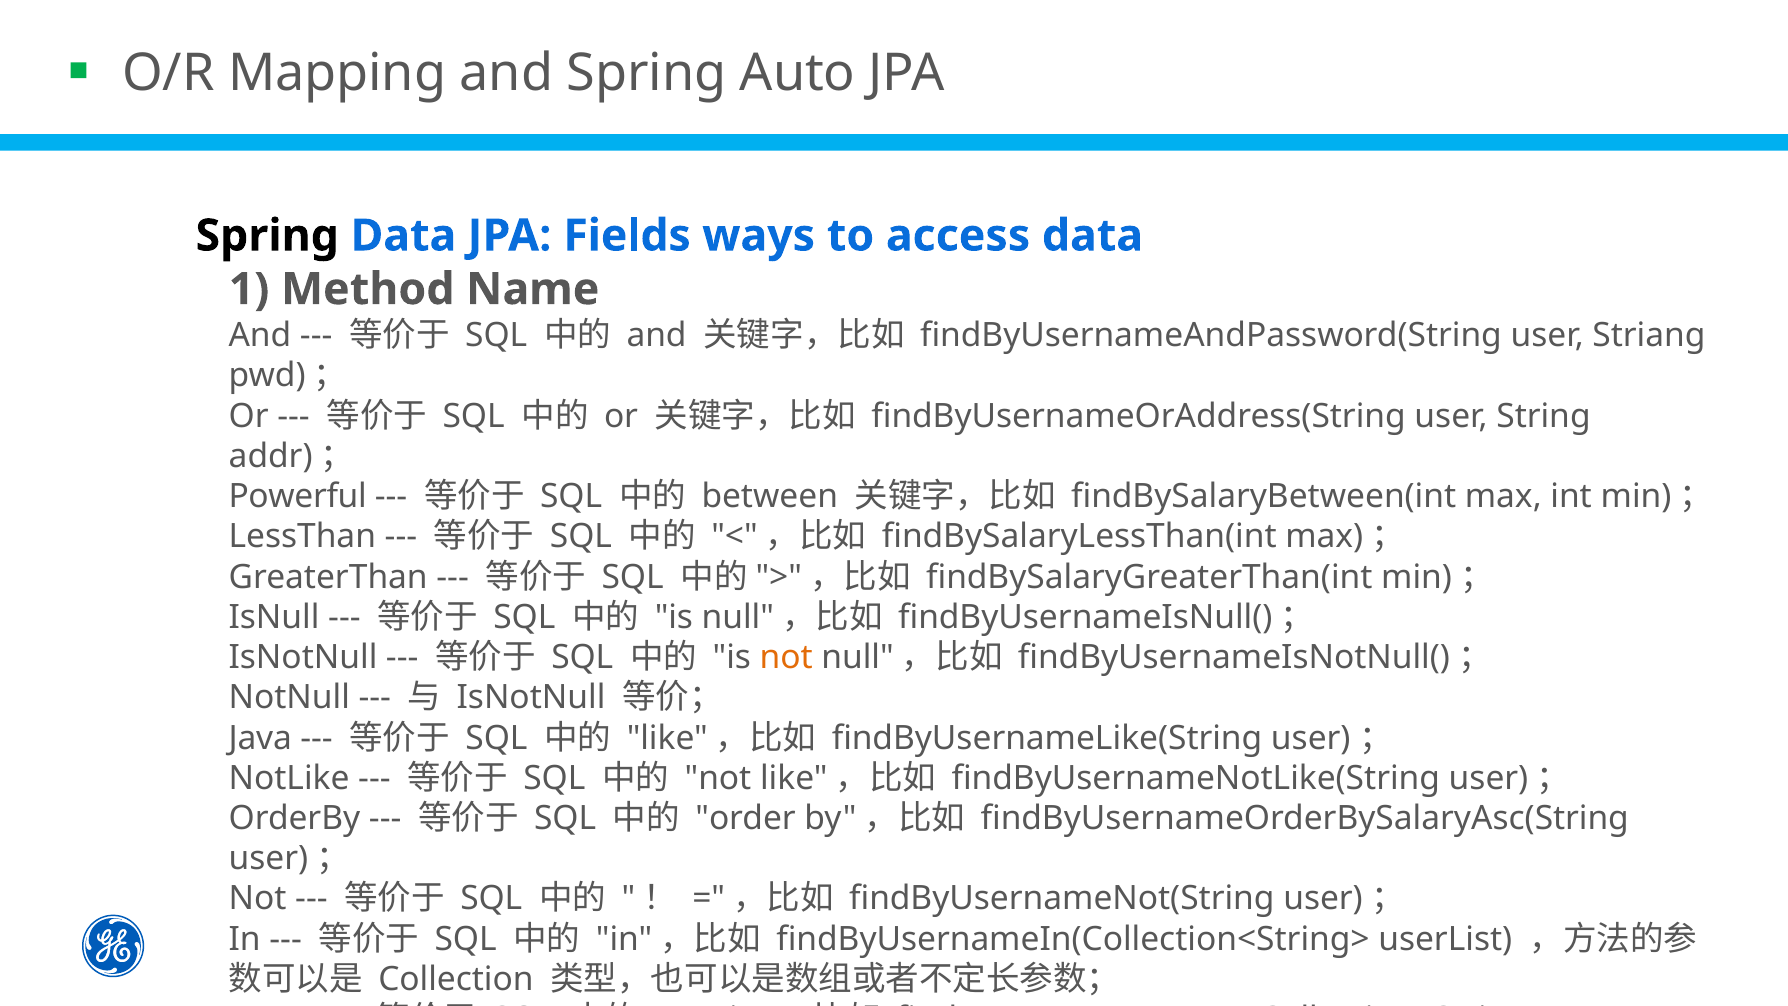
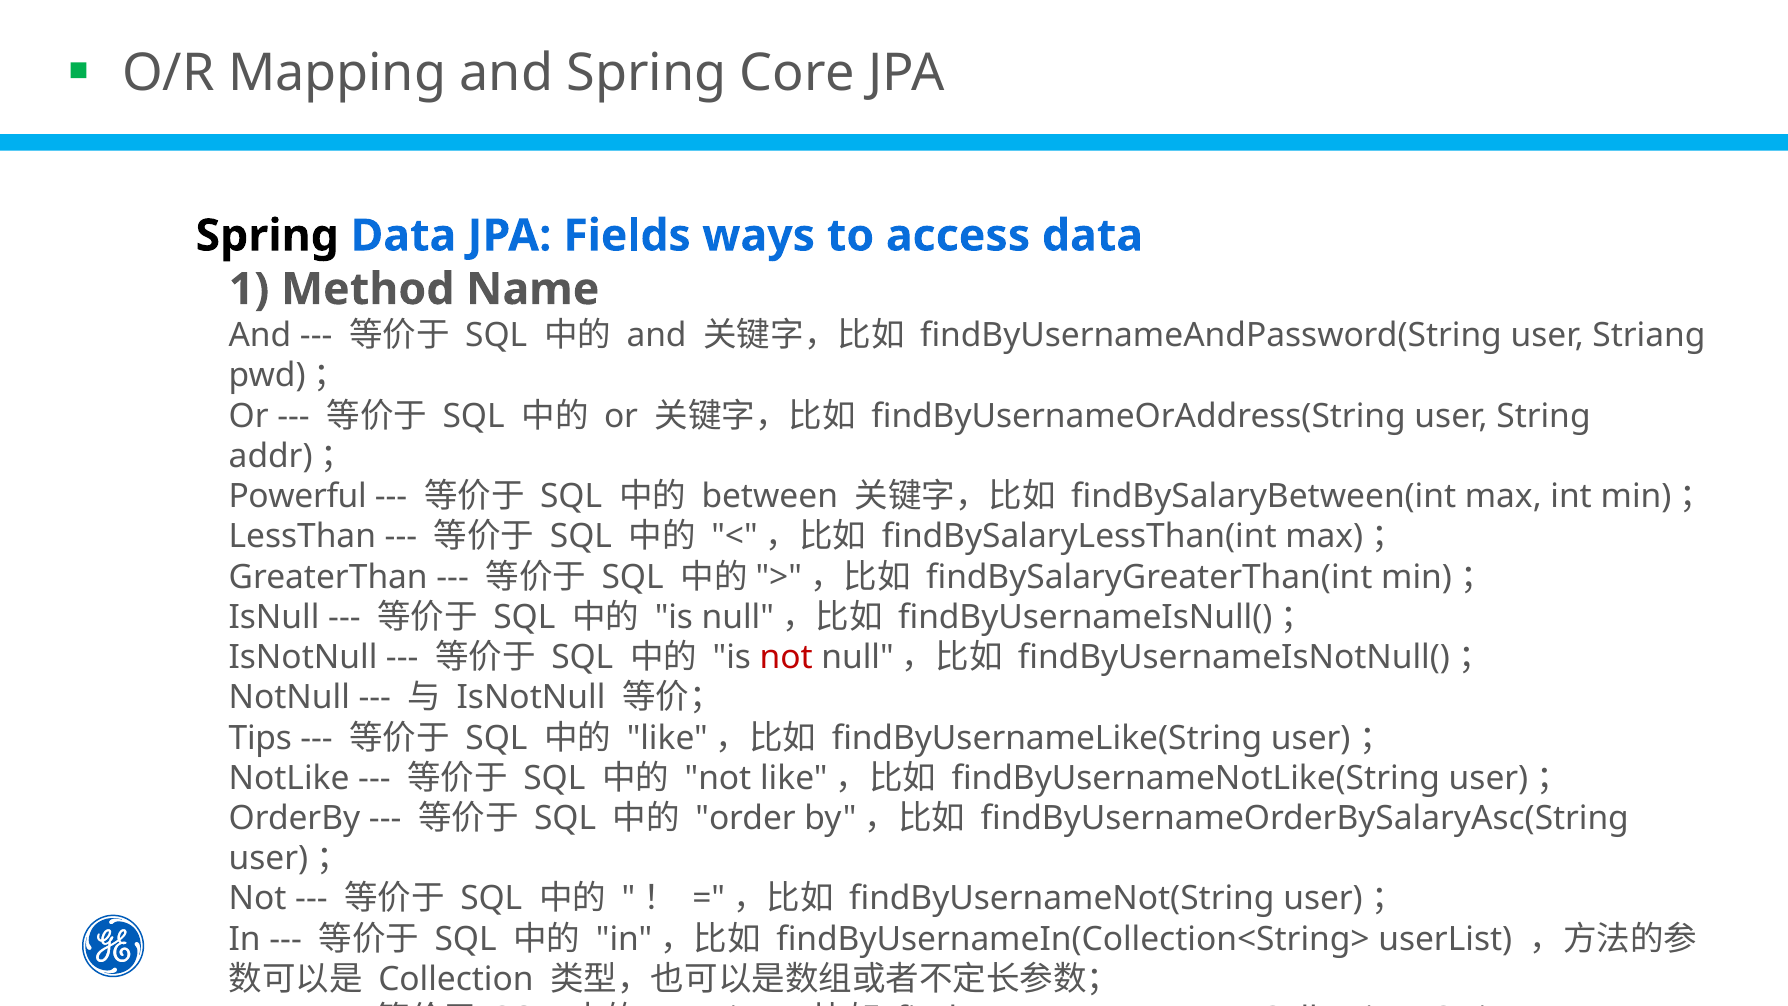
Auto: Auto -> Core (798, 74)
not colour: orange -> red (786, 657)
Java: Java -> Tips (260, 738)
